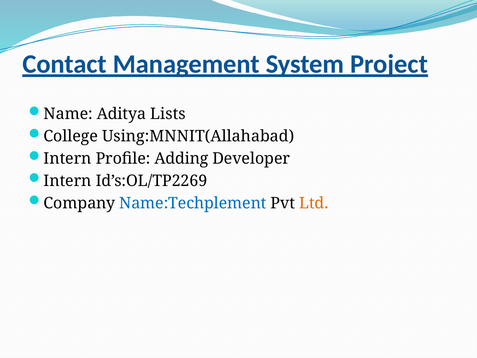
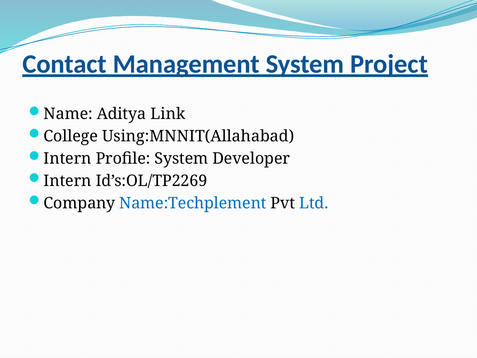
Lists: Lists -> Link (168, 114)
Profile Adding: Adding -> System (181, 158)
Ltd colour: orange -> blue (314, 203)
